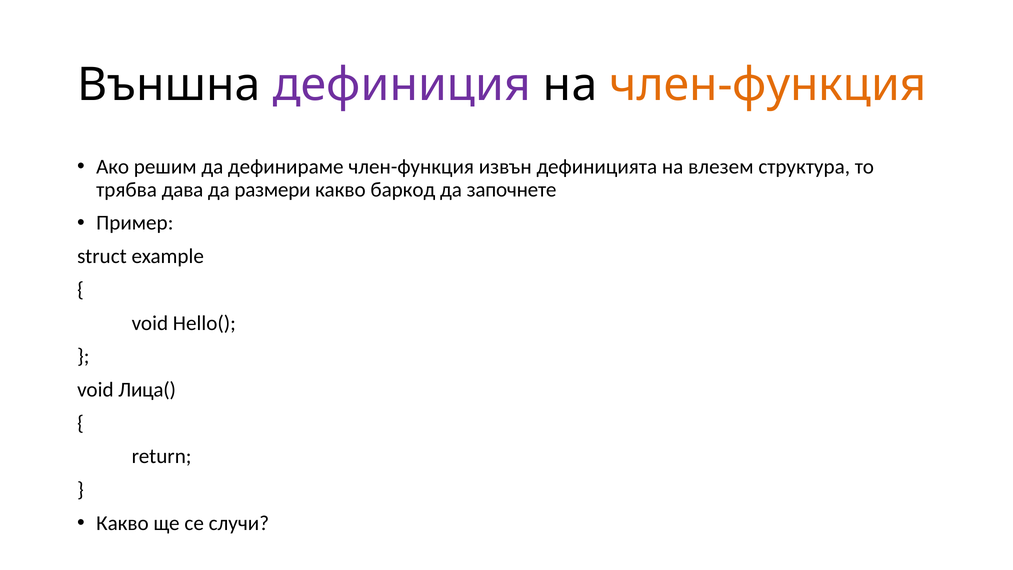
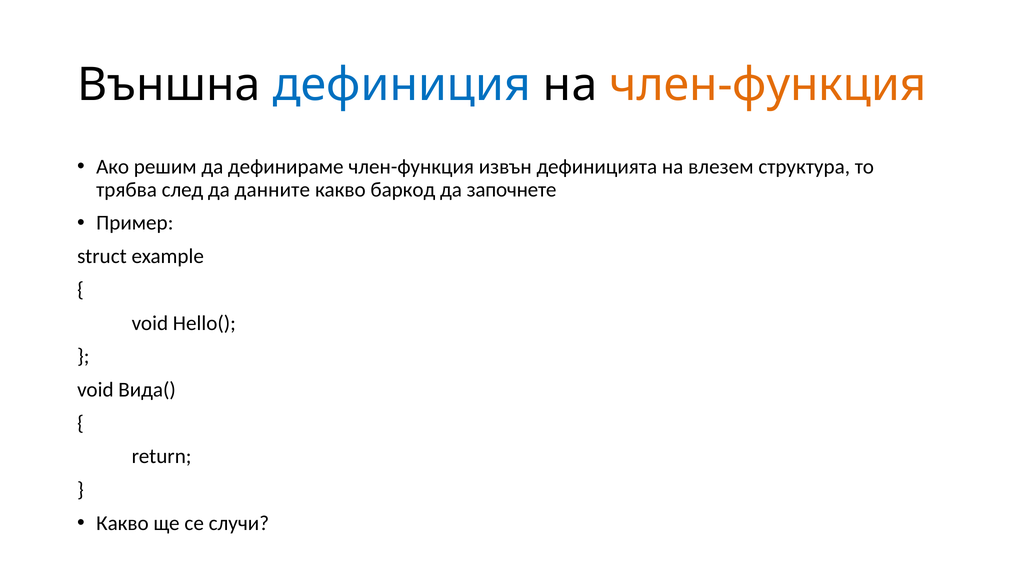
дефиниция colour: purple -> blue (402, 85)
дава: дава -> след (182, 190)
размери: размери -> данните (272, 190)
Лица(: Лица( -> Вида( (147, 390)
